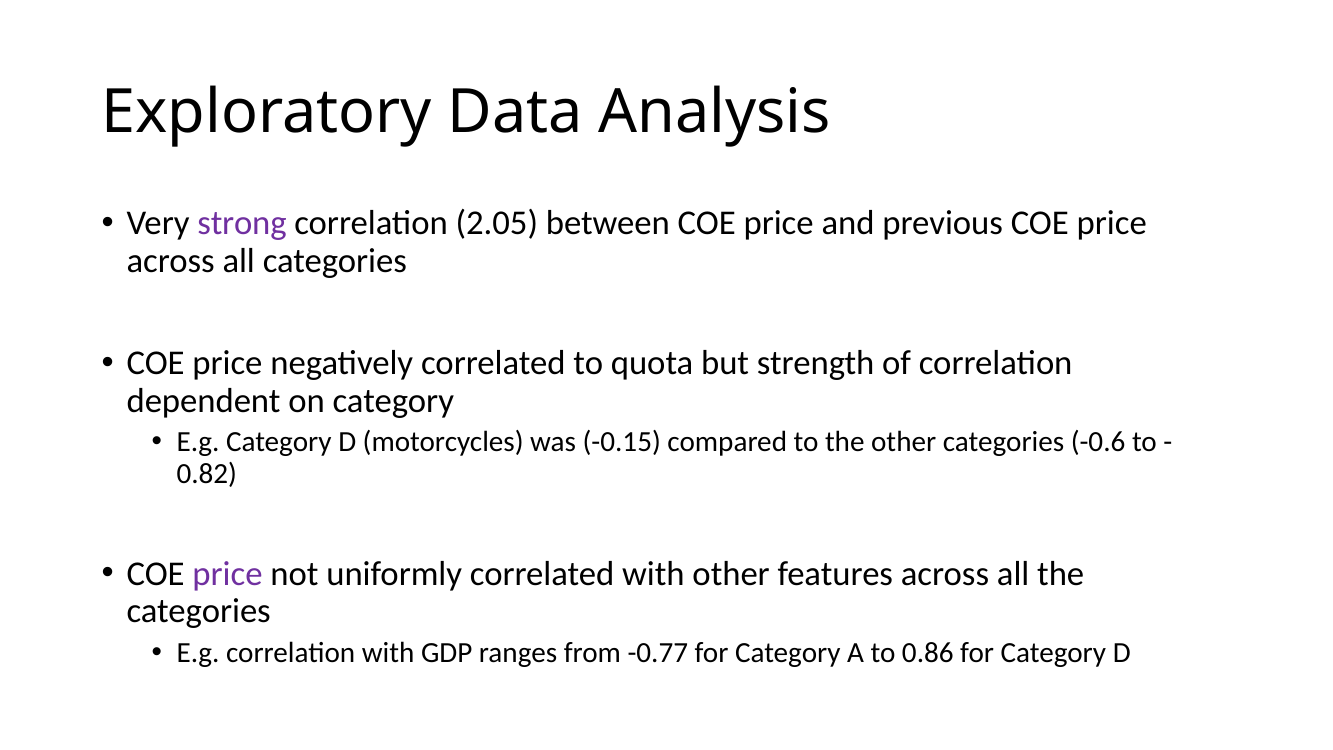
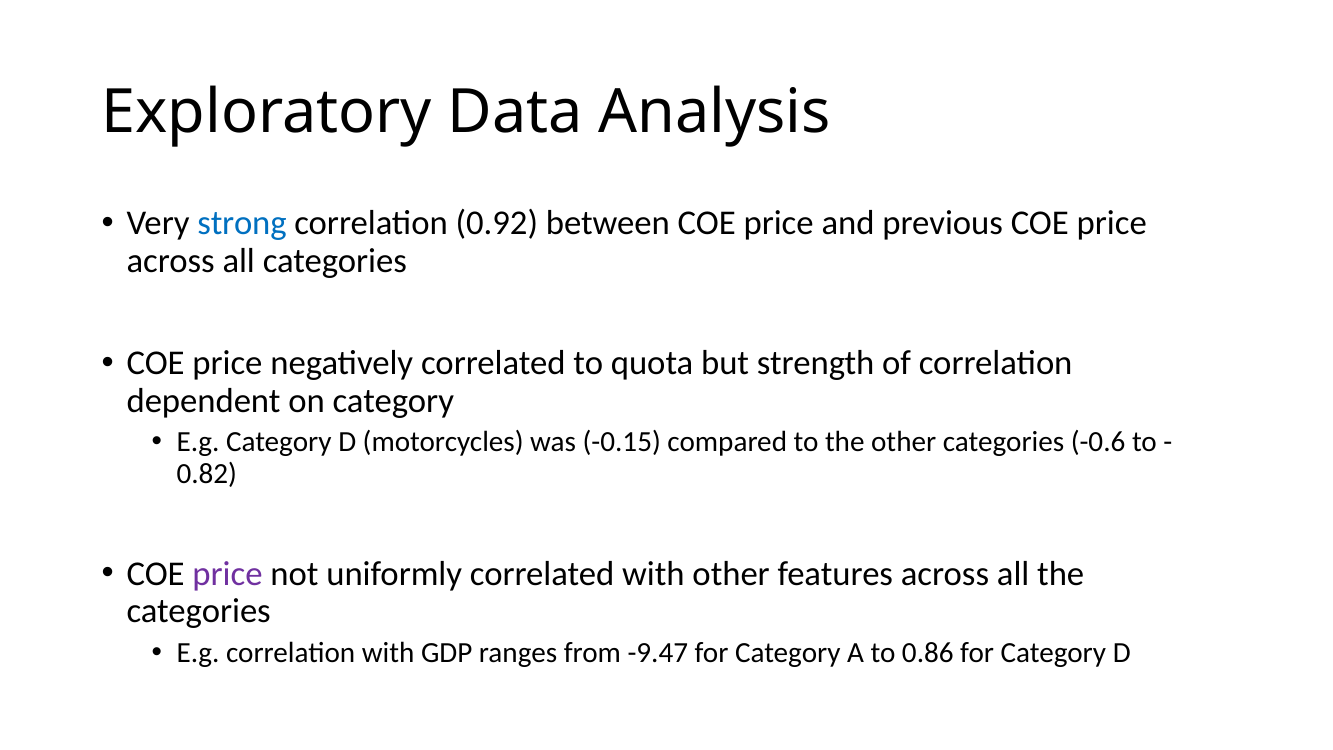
strong colour: purple -> blue (242, 223)
2.05: 2.05 -> 0.92 (497, 223)
-0.77: -0.77 -> -9.47 (658, 652)
